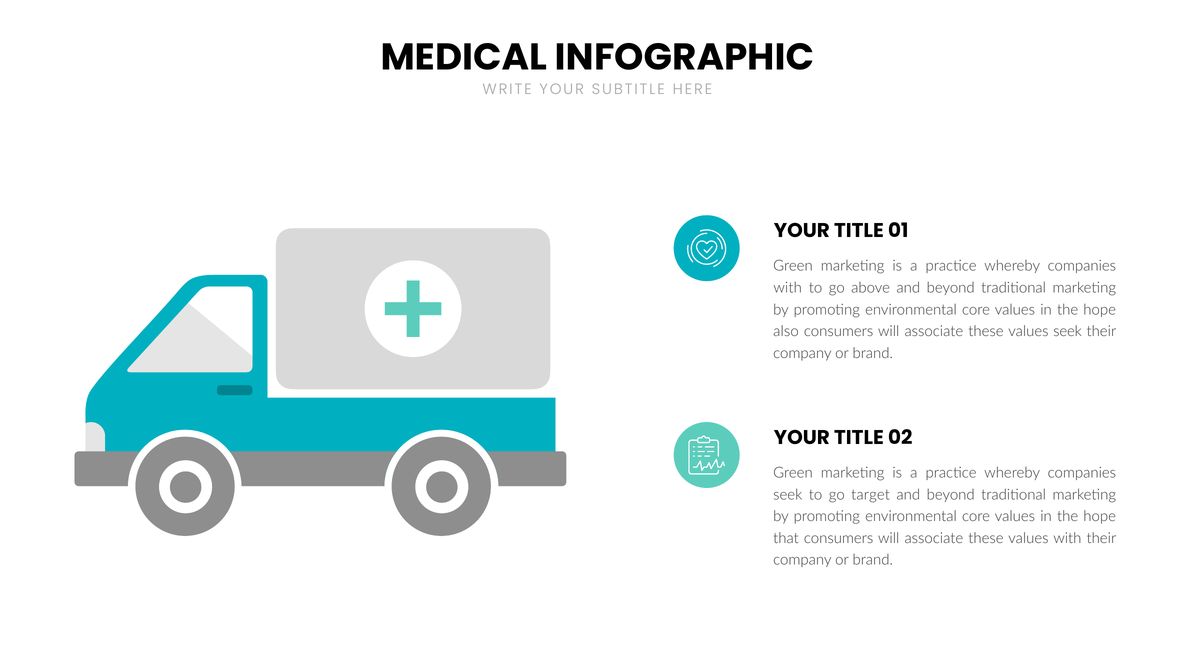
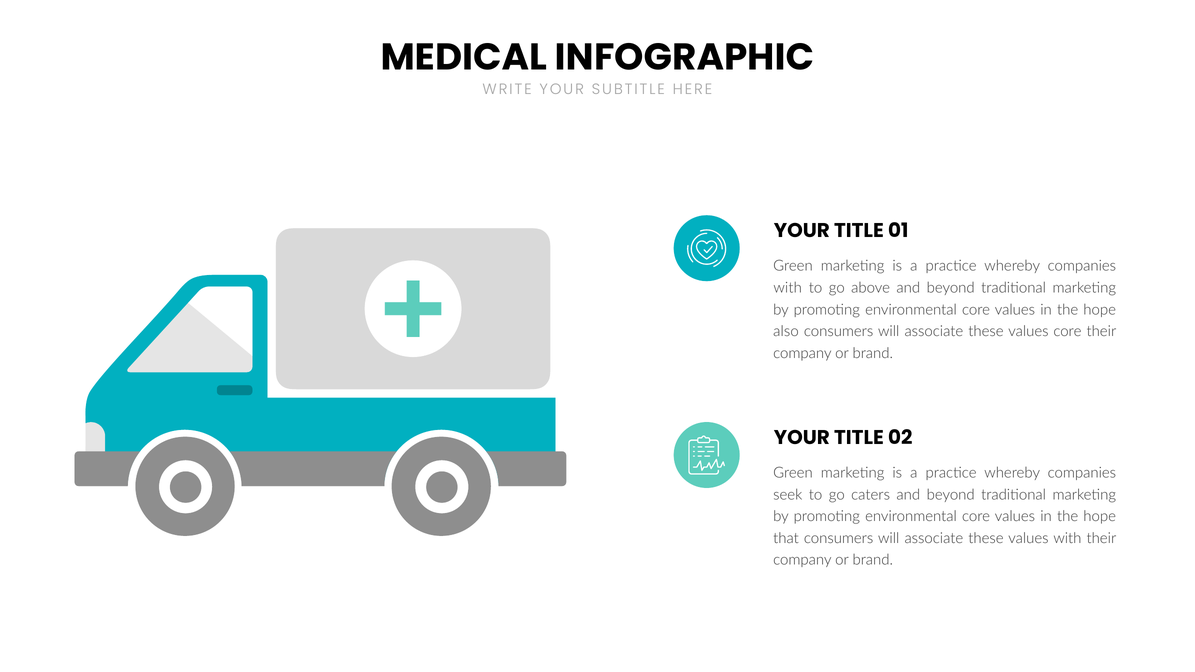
values seek: seek -> core (1067, 332)
target: target -> caters (871, 495)
